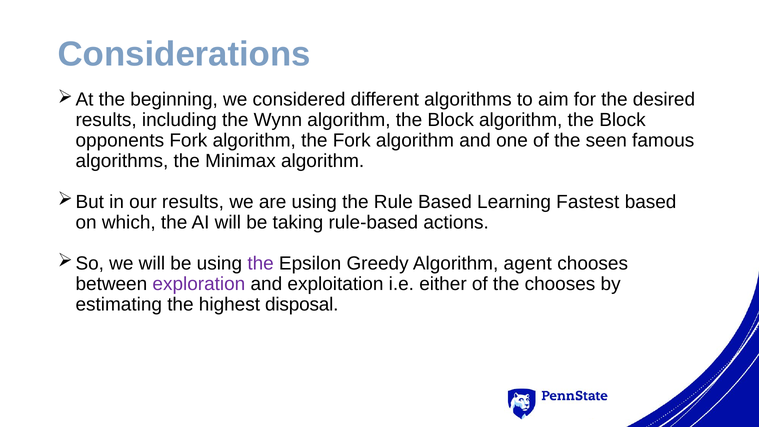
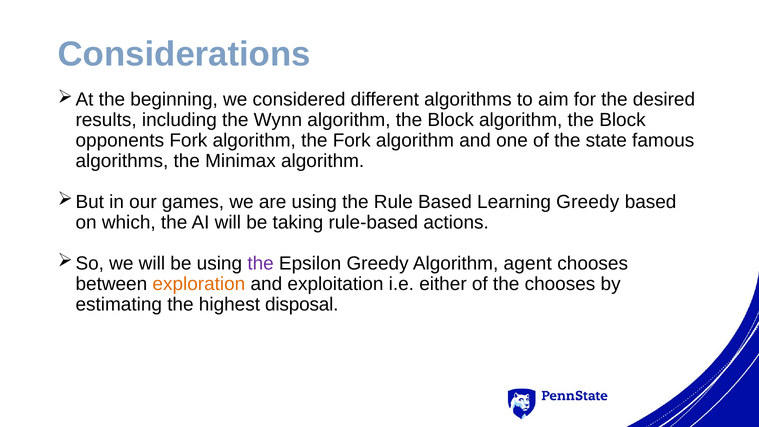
seen: seen -> state (606, 141)
our results: results -> games (193, 202)
Learning Fastest: Fastest -> Greedy (588, 202)
exploration colour: purple -> orange (199, 284)
